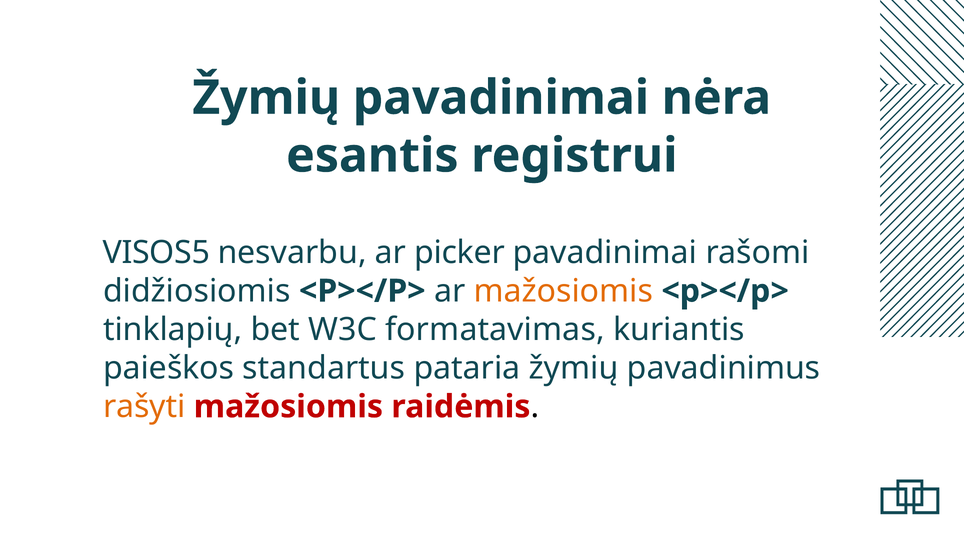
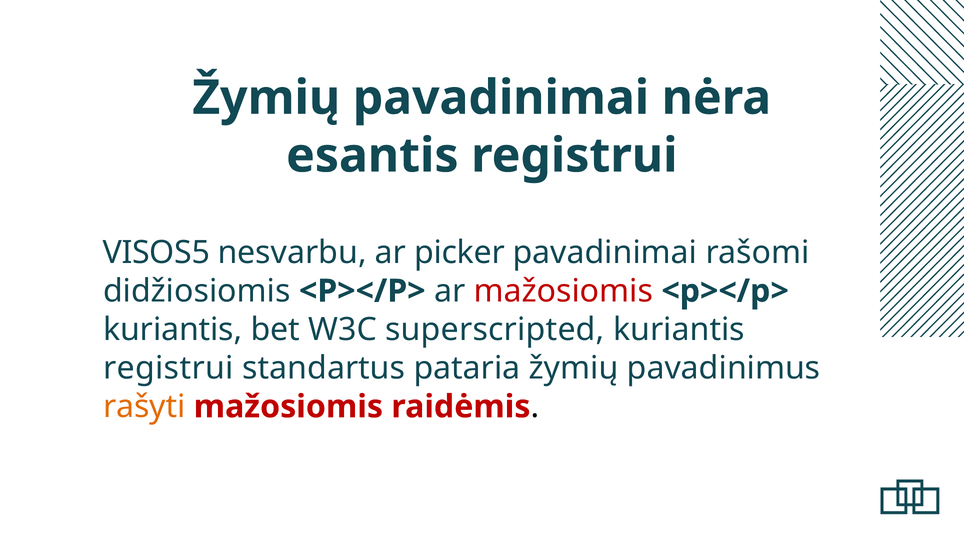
mažosiomis colour: orange -> red (563, 291)
tinklapių: tinklapių -> kuriantis (173, 330)
formatavimas: formatavimas -> superscripted (495, 330)
paieškos: paieškos -> registrui (168, 368)
